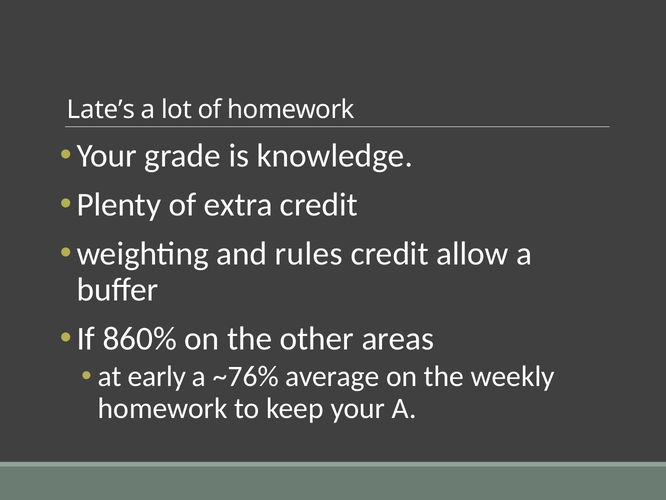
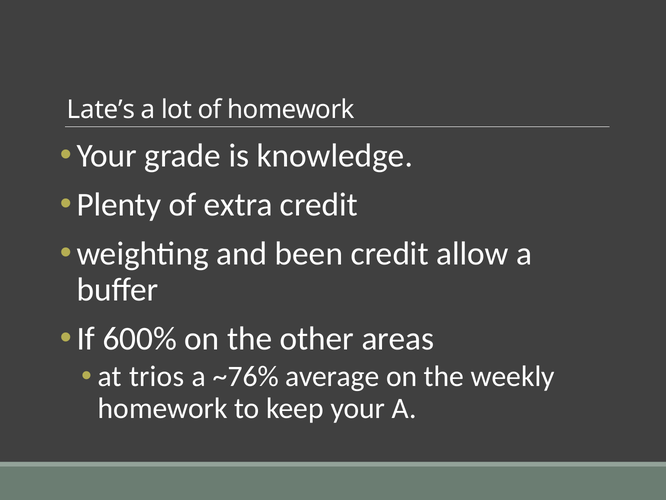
rules: rules -> been (309, 253)
860%: 860% -> 600% (140, 338)
early: early -> trios (157, 376)
